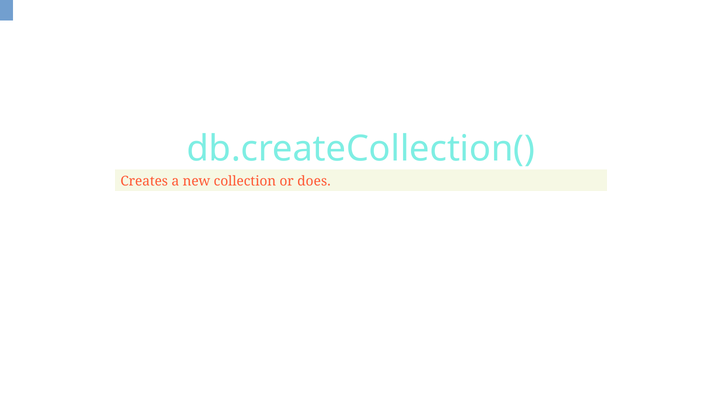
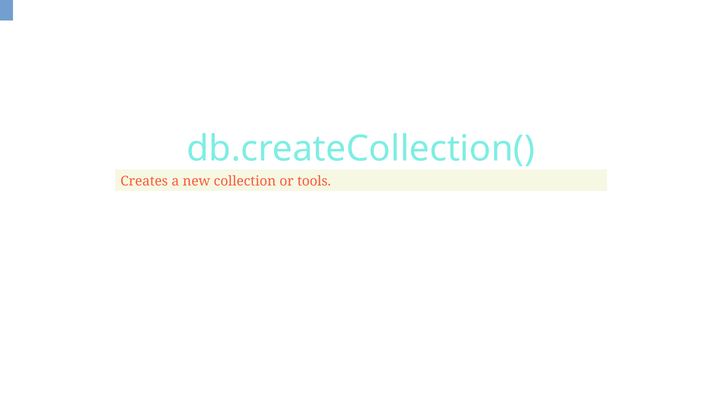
does: does -> tools (314, 181)
